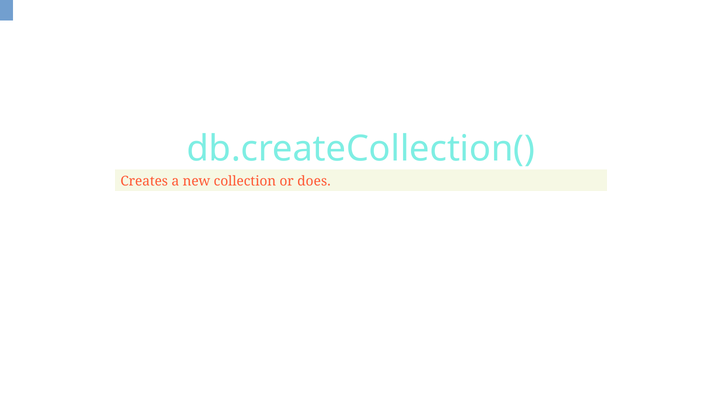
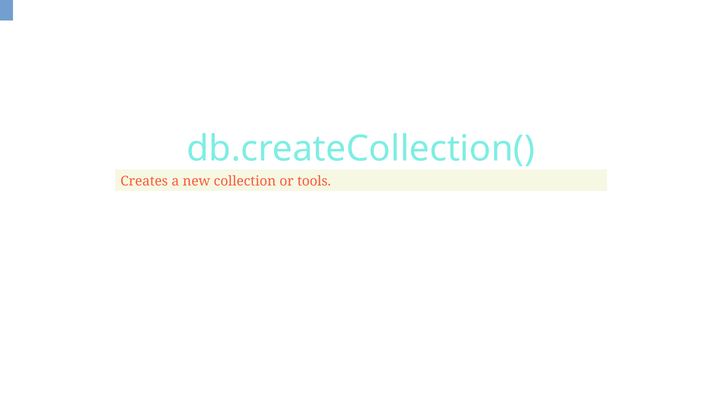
does: does -> tools (314, 181)
